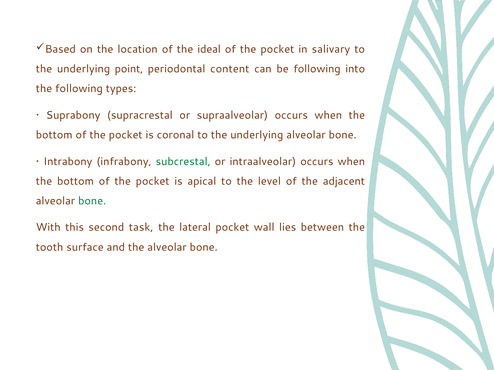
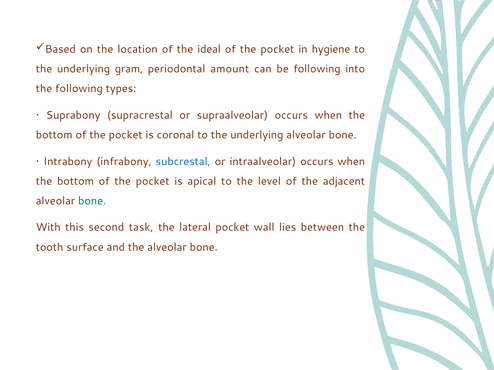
salivary: salivary -> hygiene (331, 49)
point: point -> gram (129, 69)
content: content -> amount (230, 69)
subcrestal colour: green -> blue (183, 162)
